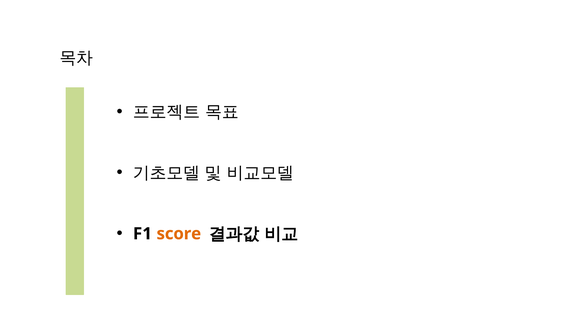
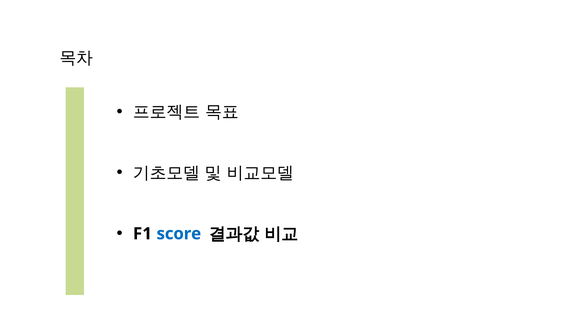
score colour: orange -> blue (179, 234)
